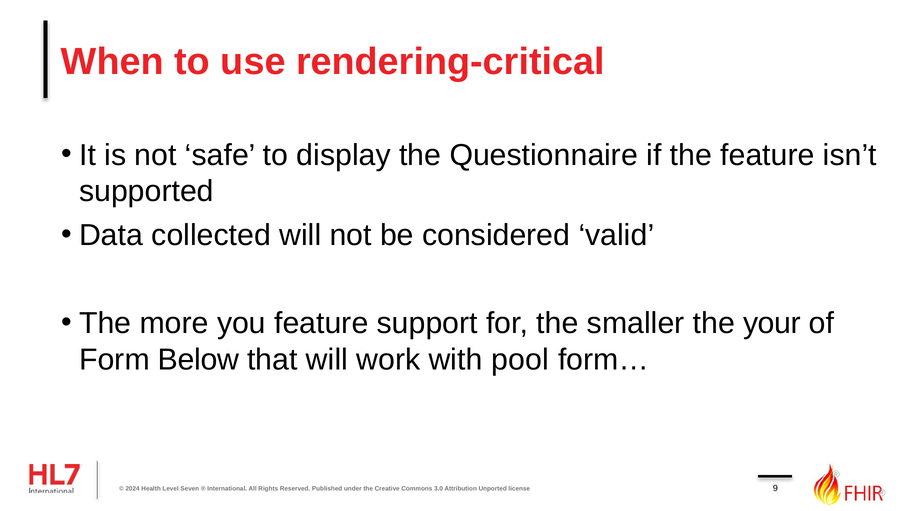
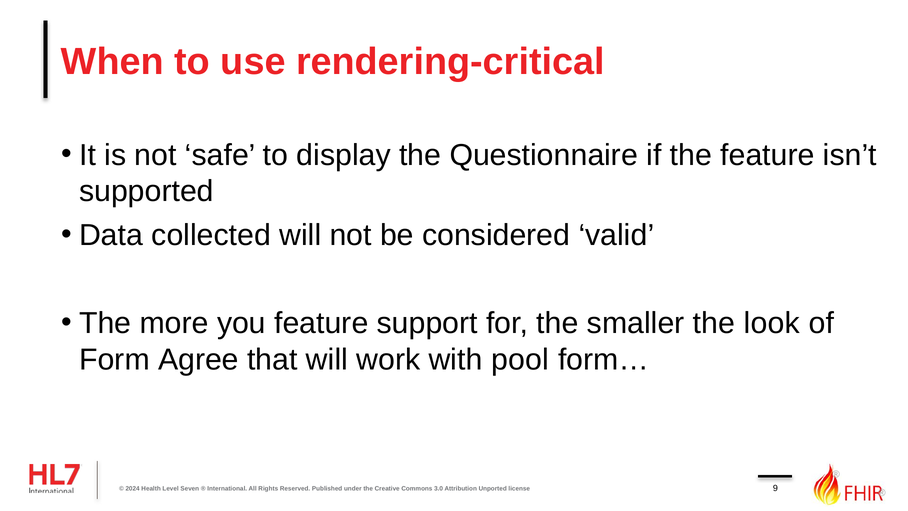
your: your -> look (772, 323)
Below: Below -> Agree (198, 359)
